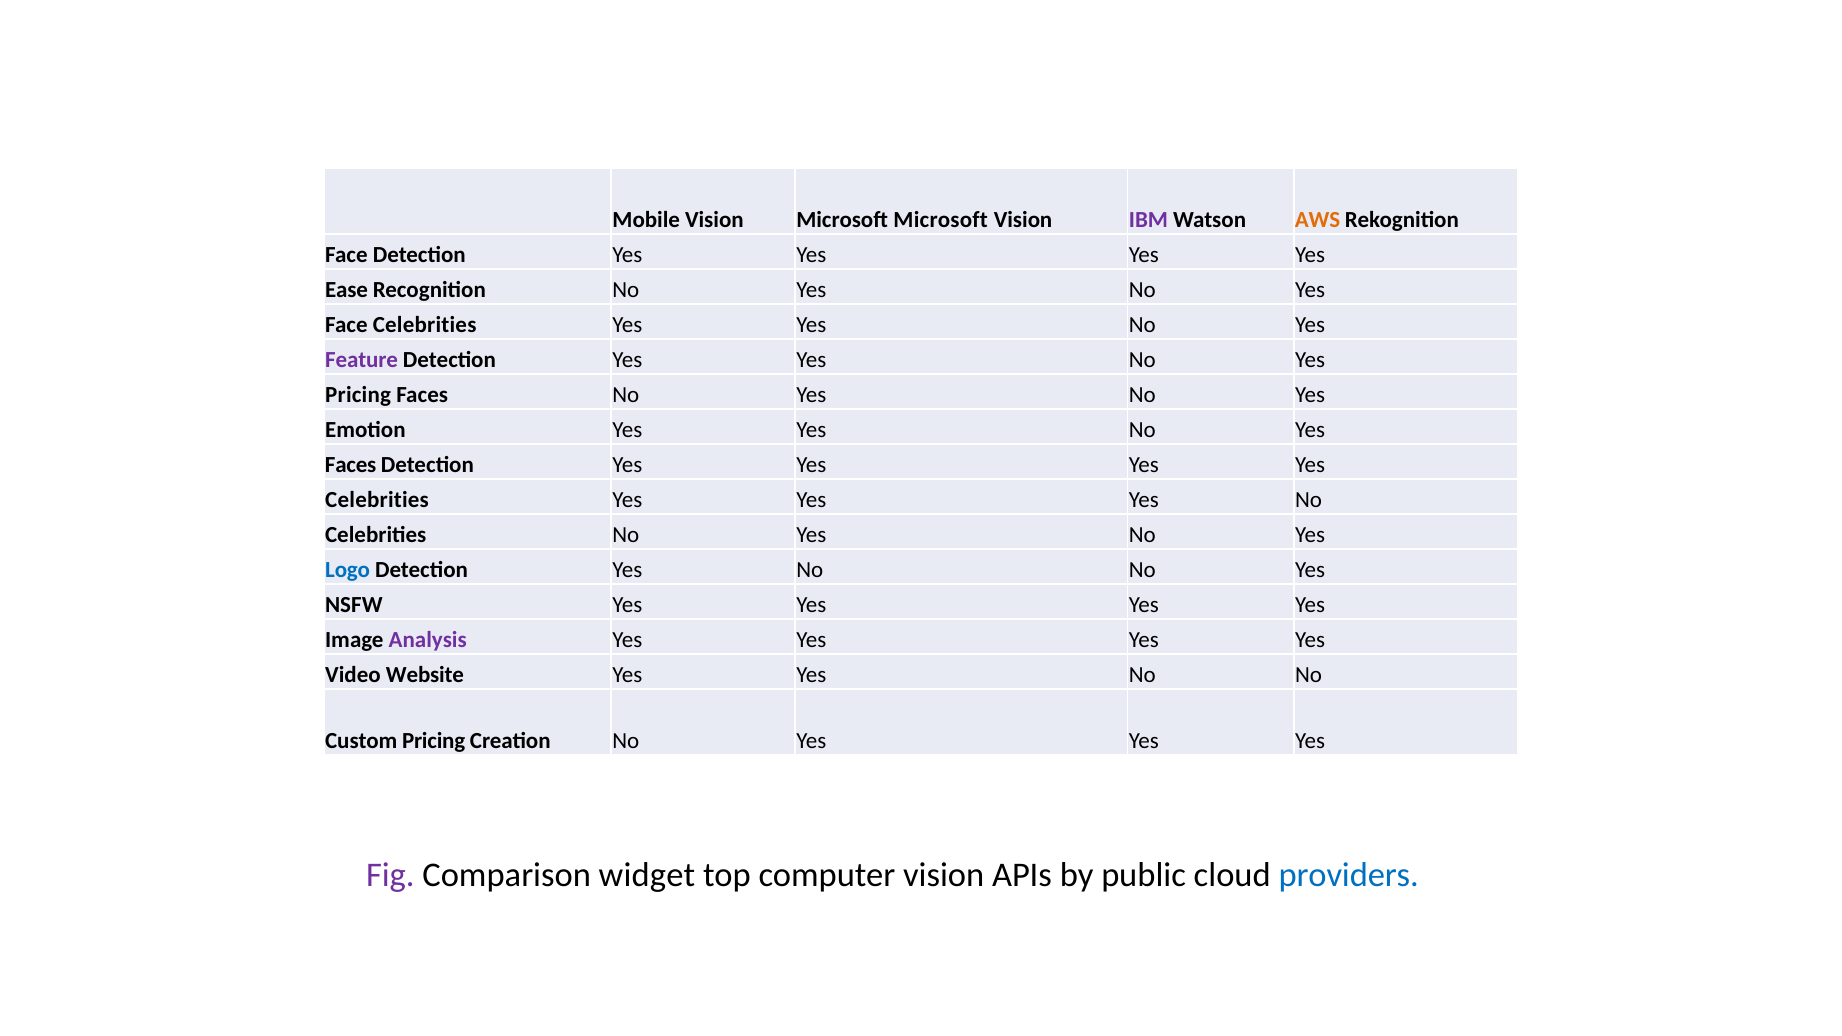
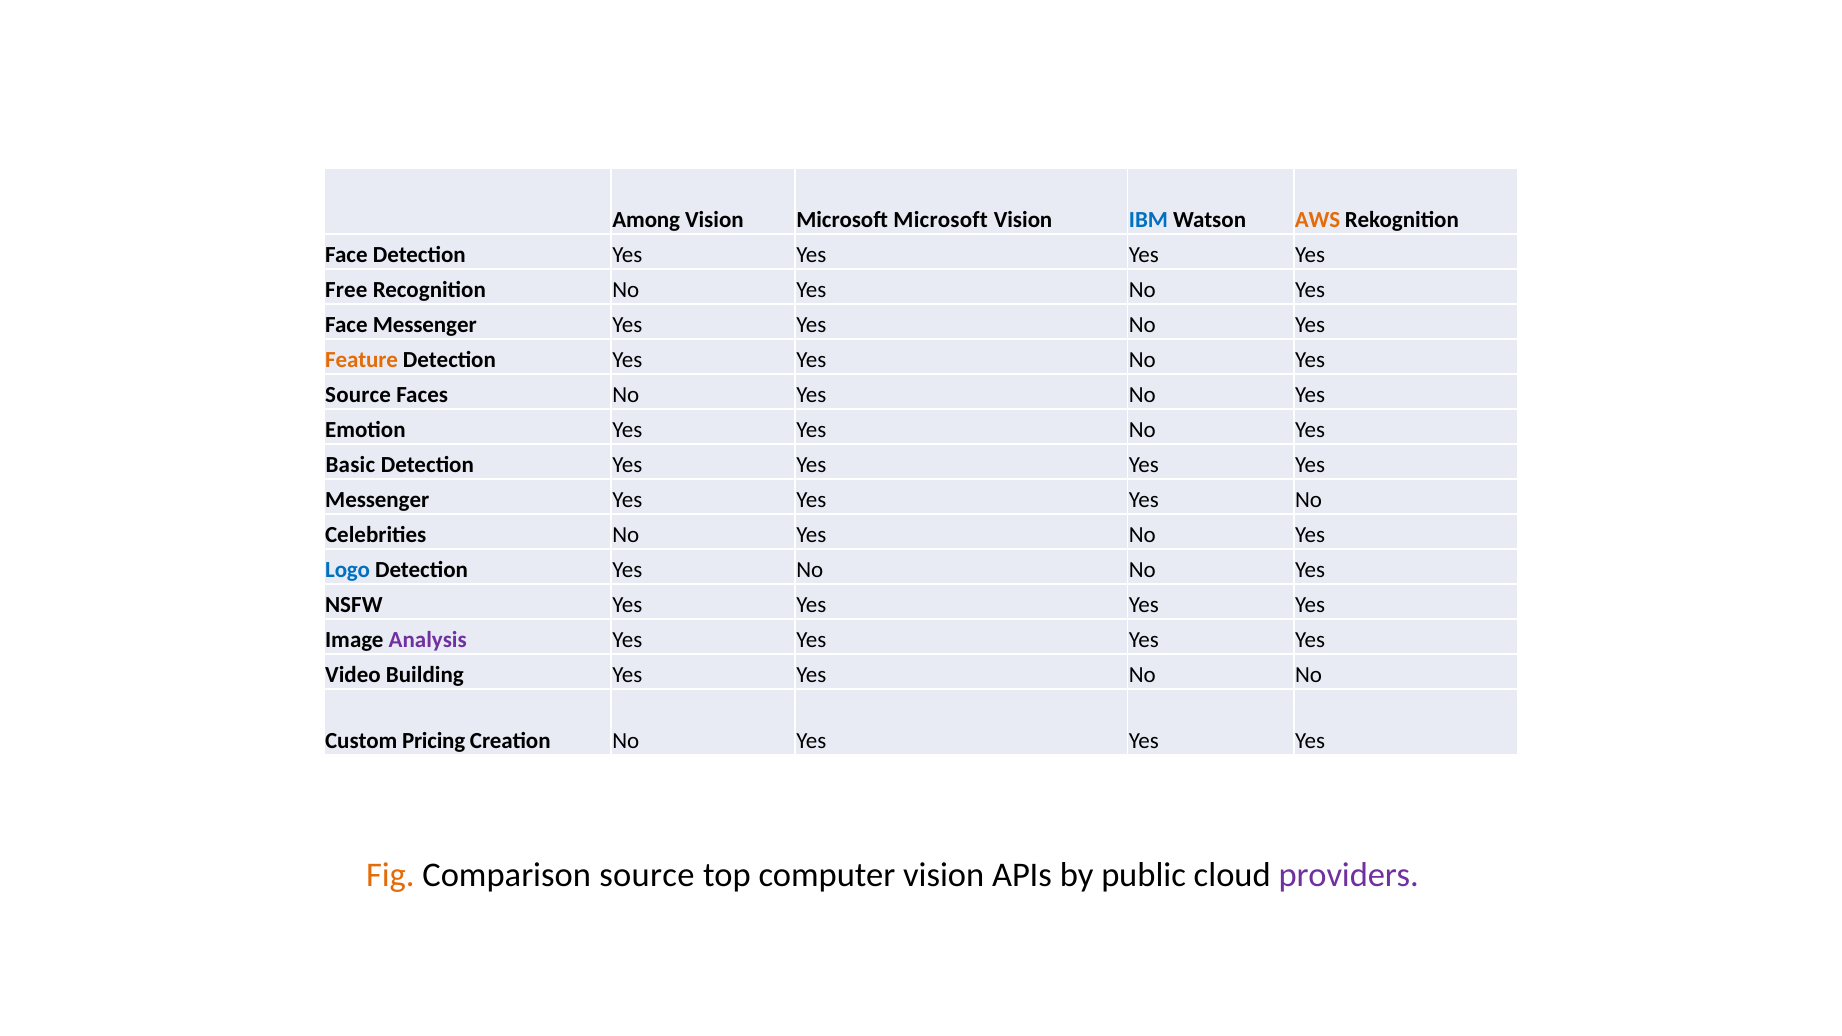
Mobile: Mobile -> Among (646, 220)
IBM colour: purple -> blue (1148, 220)
Ease: Ease -> Free (346, 290)
Face Celebrities: Celebrities -> Messenger (425, 325)
Feature colour: purple -> orange (362, 360)
Pricing: Pricing -> Source (358, 395)
Faces: Faces -> Basic (350, 465)
Celebrities: Celebrities -> Messenger (377, 500)
Website: Website -> Building (425, 675)
Fig colour: purple -> orange (390, 876)
Comparison widget: widget -> source (647, 876)
providers colour: blue -> purple (1349, 876)
